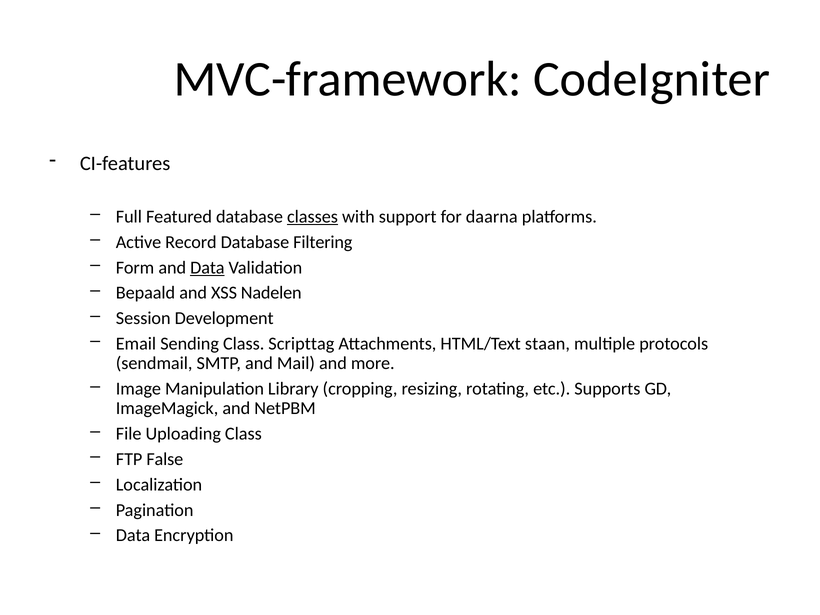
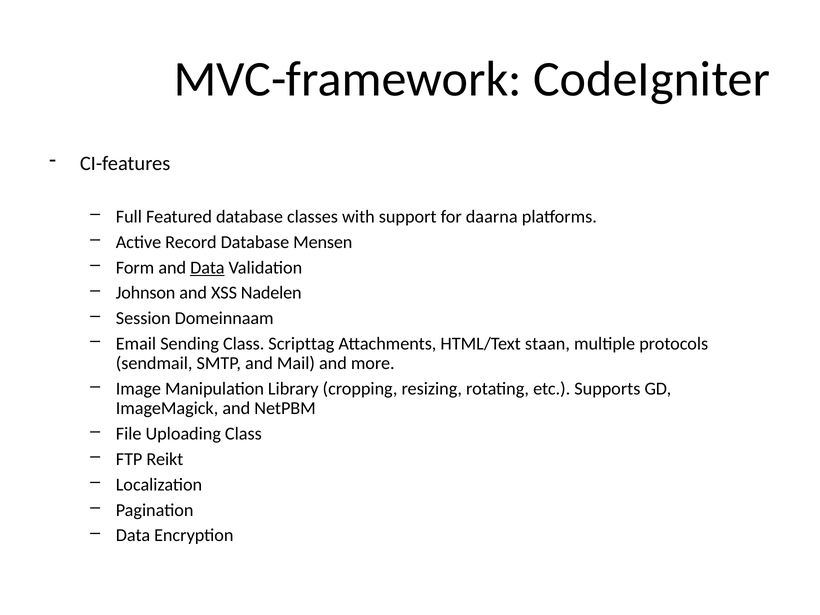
classes underline: present -> none (312, 217)
Filtering: Filtering -> Mensen (323, 242)
Bepaald: Bepaald -> Johnson (146, 293)
Development: Development -> Domeinnaam (224, 318)
False: False -> Reikt (165, 459)
